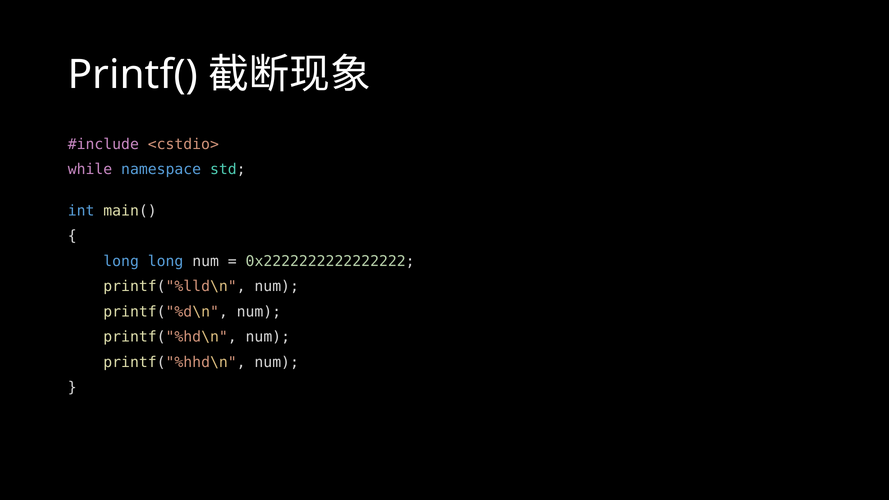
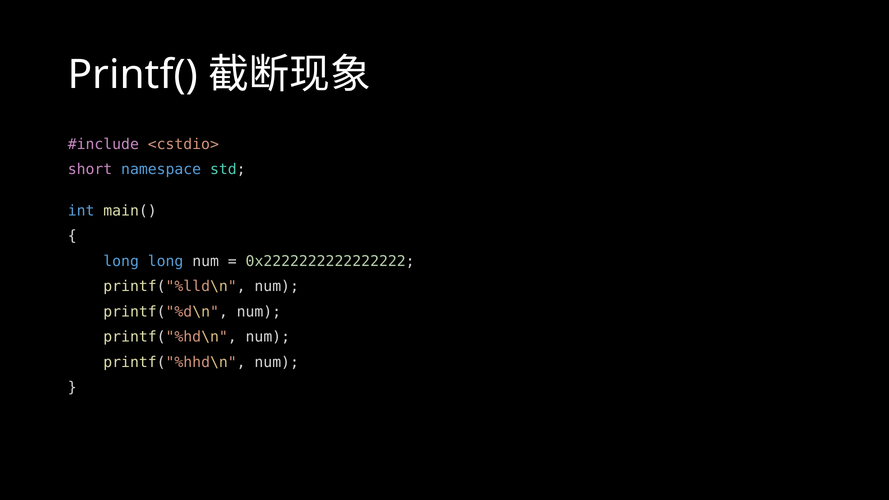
while: while -> short (90, 170)
